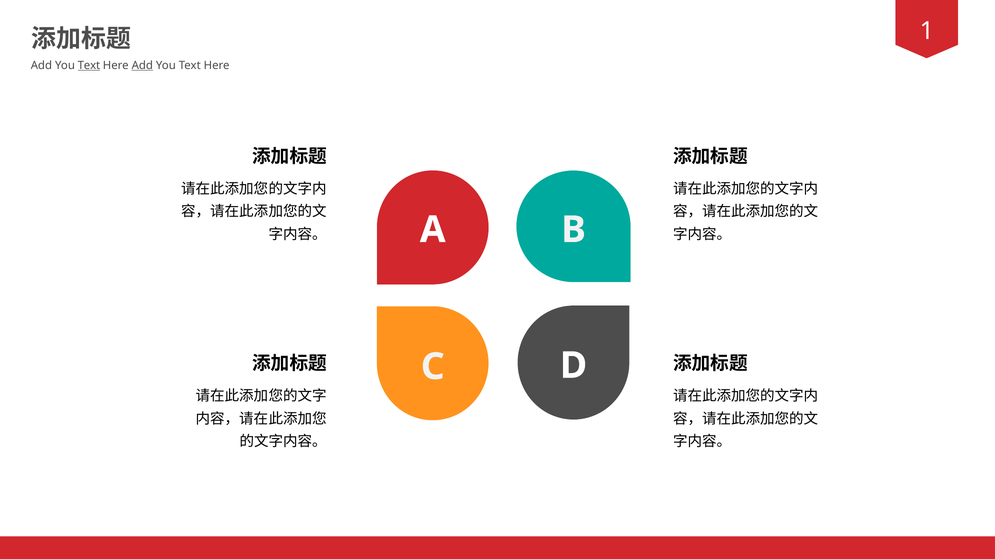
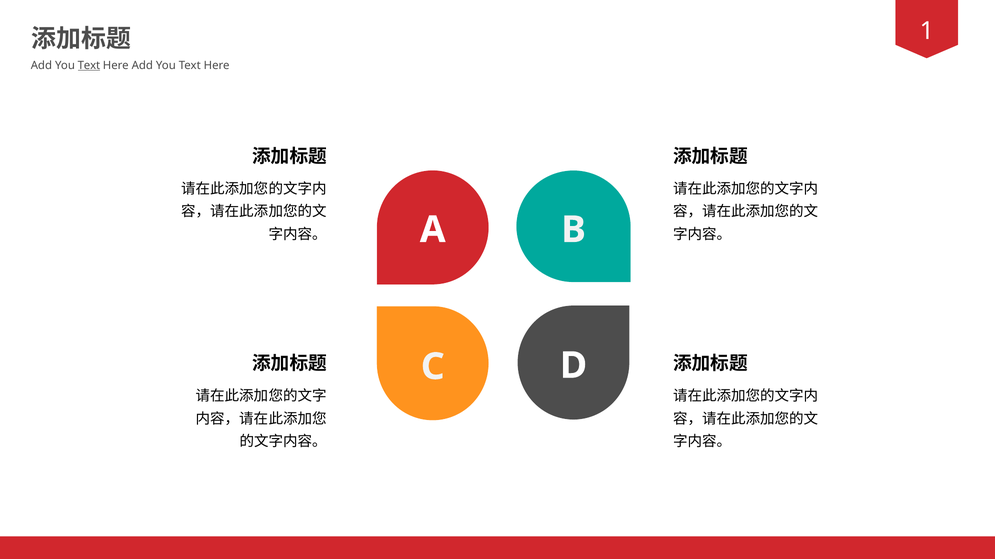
Add underline: present -> none (142, 65)
